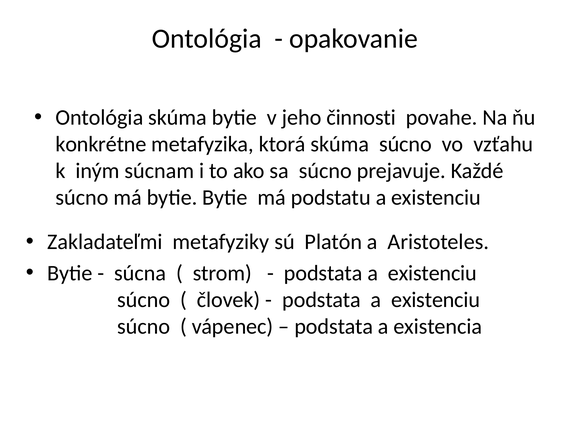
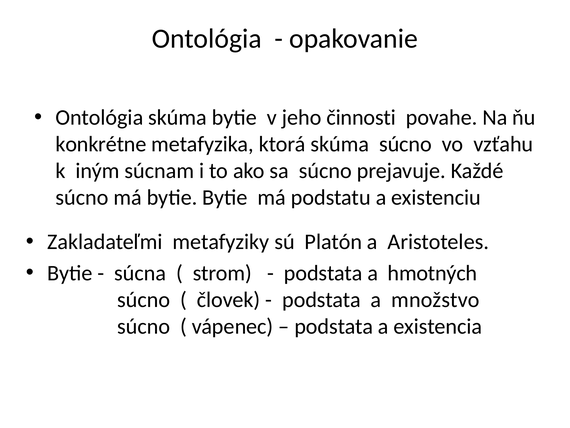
existenciu: existenciu -> hmotných (432, 273)
existenciu: existenciu -> množstvo (435, 299)
